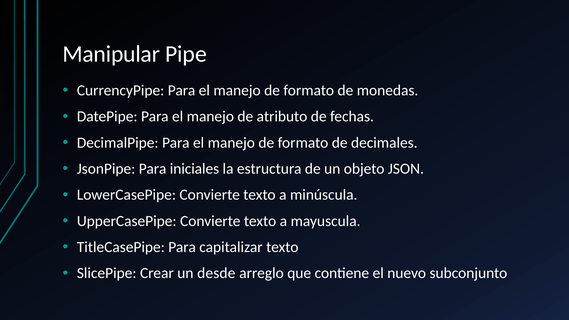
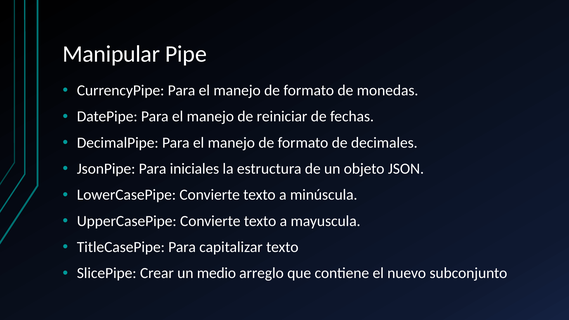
atributo: atributo -> reiniciar (282, 117)
desde: desde -> medio (216, 273)
